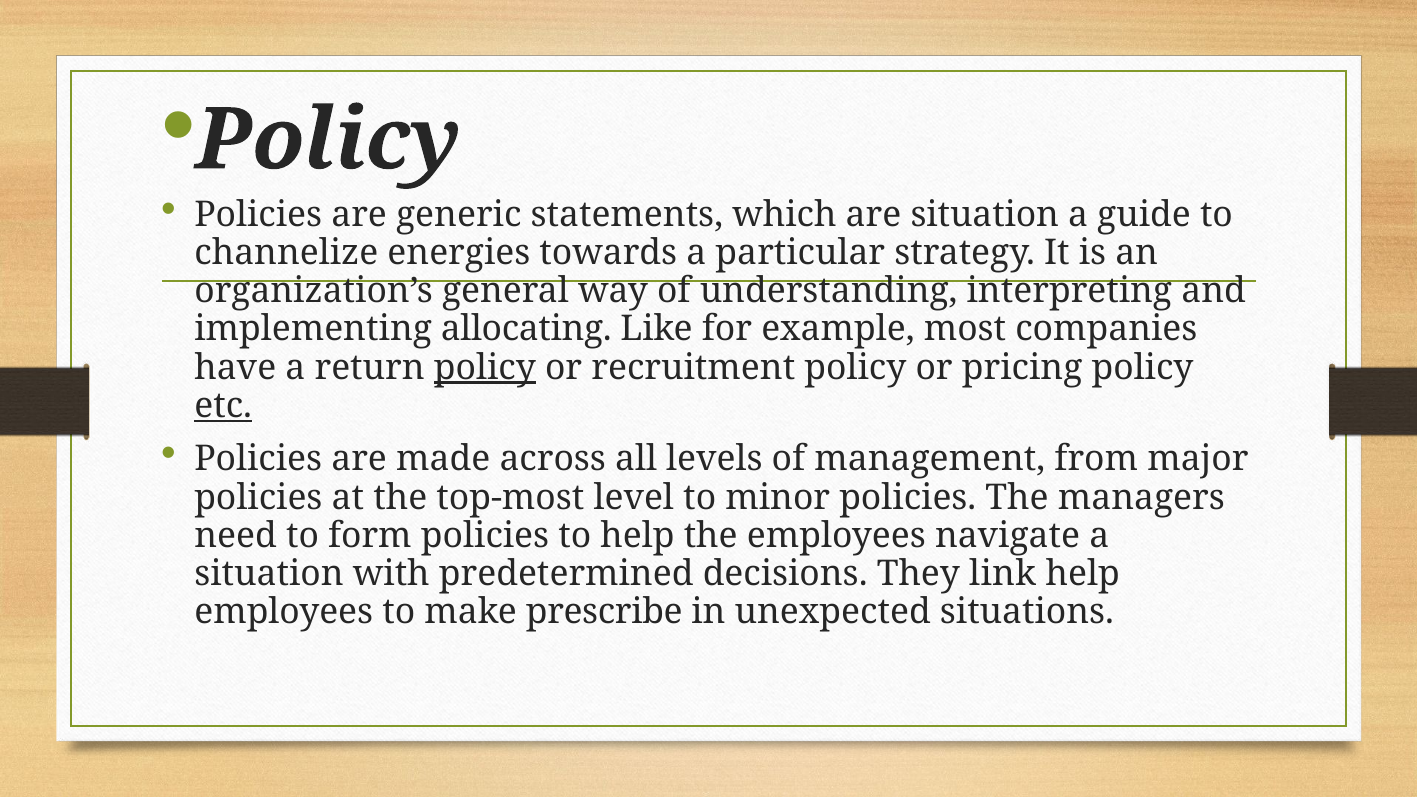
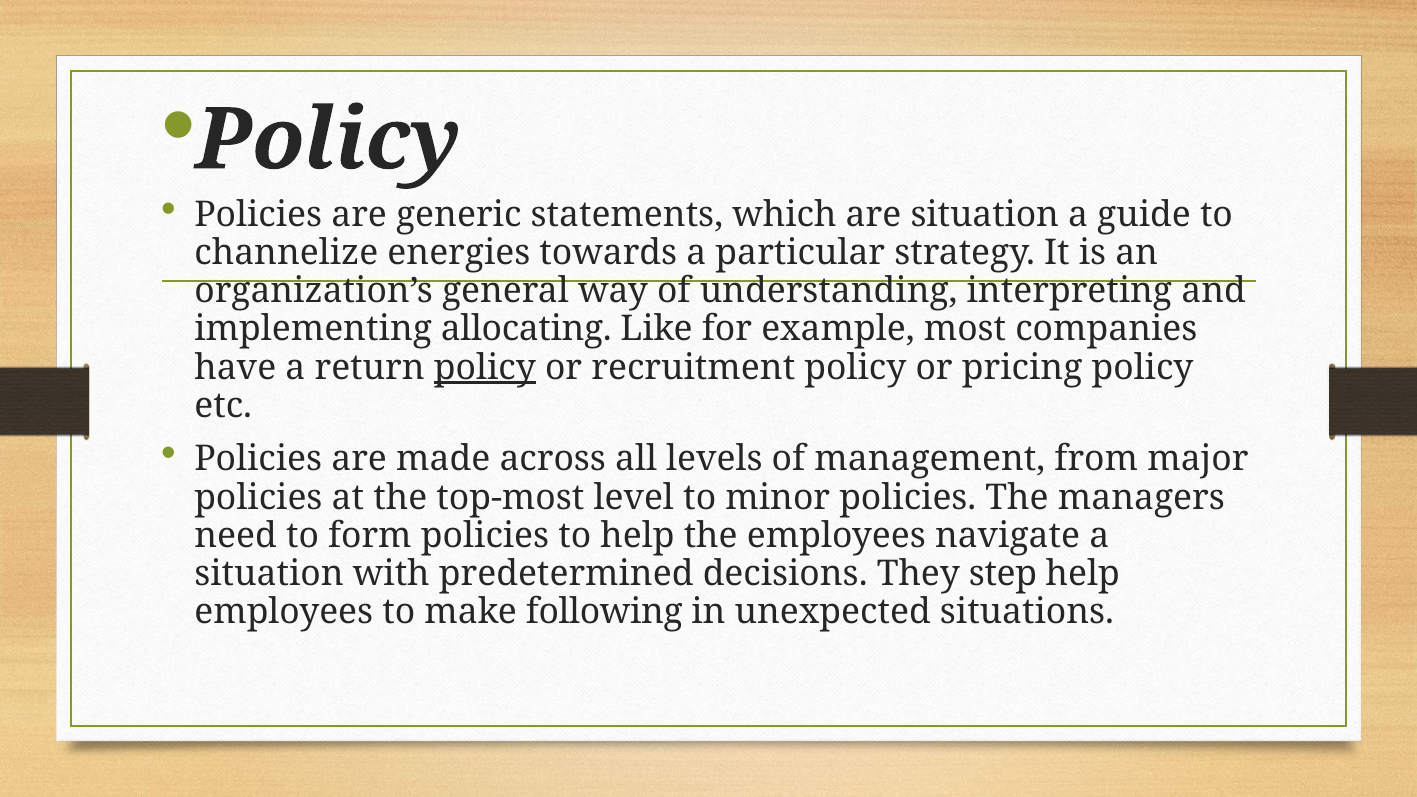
etc underline: present -> none (223, 406)
link: link -> step (1003, 574)
prescribe: prescribe -> following (604, 612)
